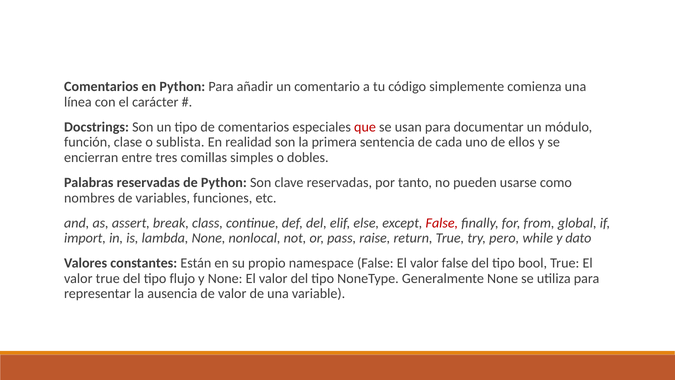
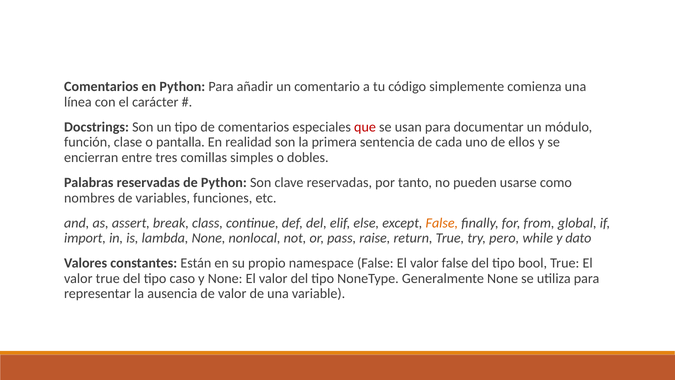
sublista: sublista -> pantalla (180, 142)
False colour: red -> orange (442, 223)
flujo: flujo -> caso (182, 278)
